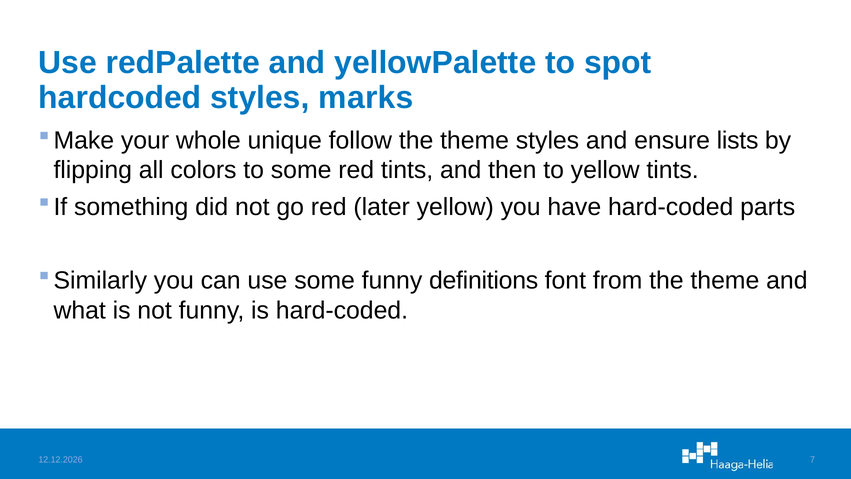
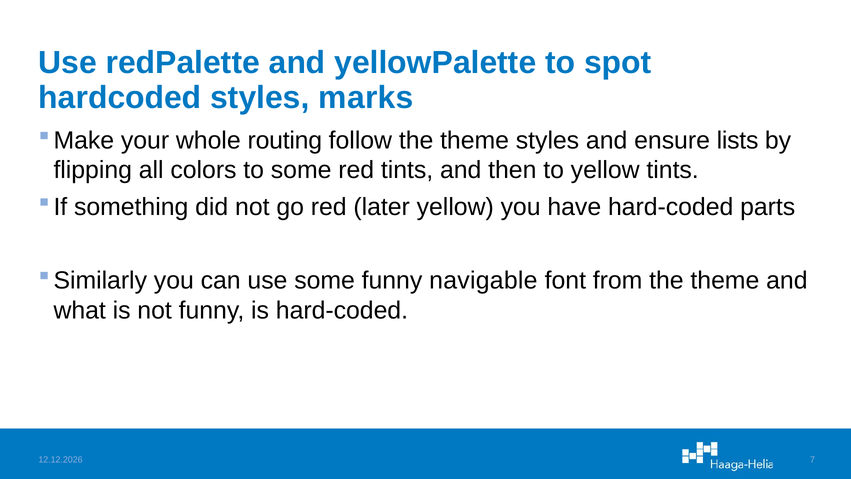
unique: unique -> routing (285, 140)
definitions: definitions -> navigable (483, 281)
